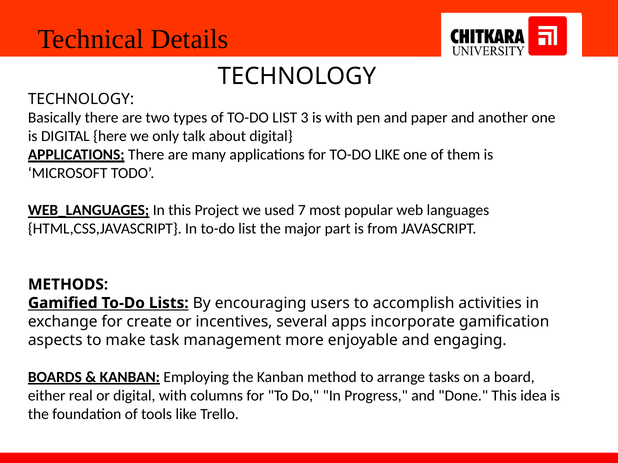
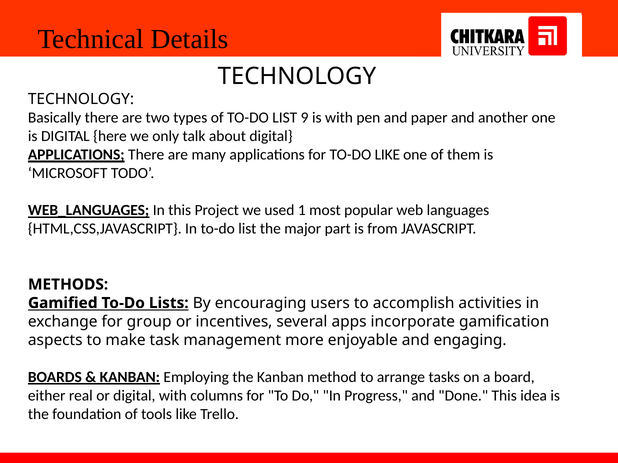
3: 3 -> 9 (305, 118)
7: 7 -> 1 (302, 211)
create: create -> group (149, 322)
